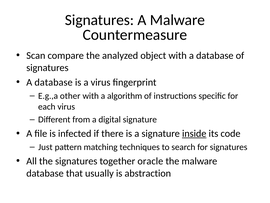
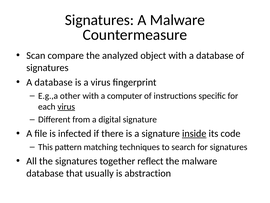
algorithm: algorithm -> computer (125, 96)
virus underline: none -> present (66, 106)
Just: Just -> This (45, 147)
oracle: oracle -> reflect (150, 161)
